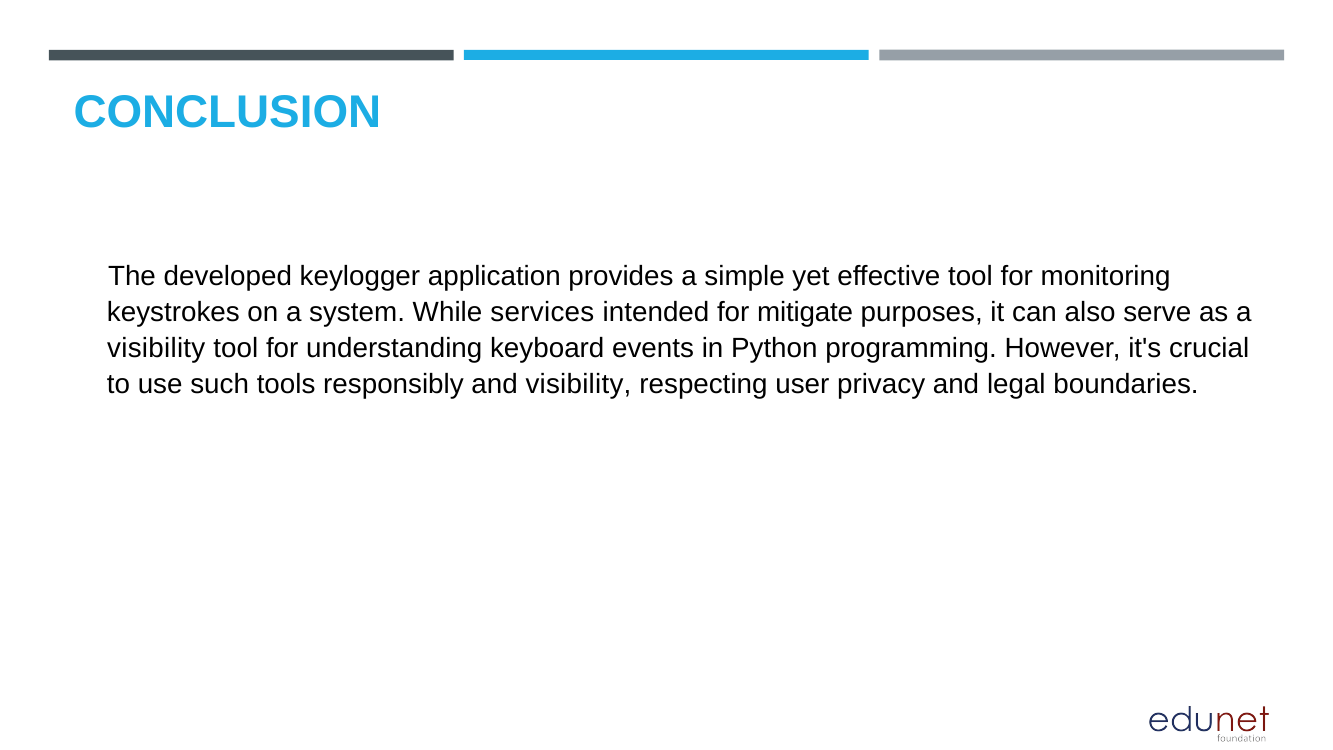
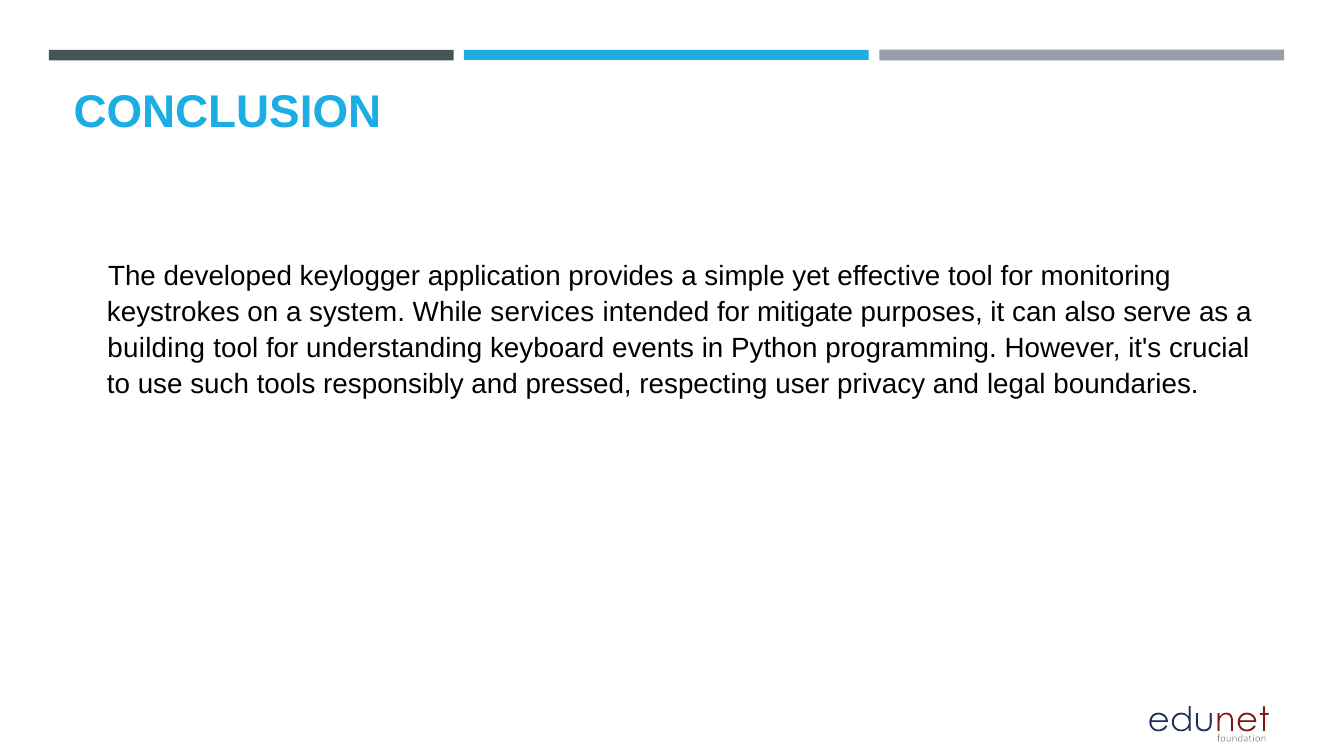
visibility: visibility -> building (156, 348)
and visibility: visibility -> pressed (579, 384)
